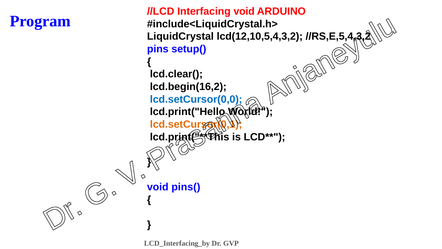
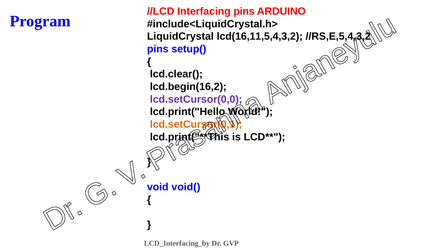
Interfacing void: void -> pins (244, 11)
lcd(12,10,5,4,3,2: lcd(12,10,5,4,3,2 -> lcd(16,11,5,4,3,2 (260, 36)
lcd.setCursor(0,0 colour: blue -> purple (196, 99)
pins(: pins( -> void( (186, 187)
